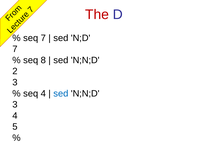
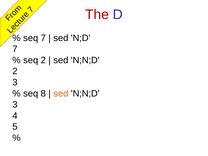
seq 8: 8 -> 2 (43, 60)
seq 4: 4 -> 8 (43, 93)
sed colour: blue -> orange (61, 93)
